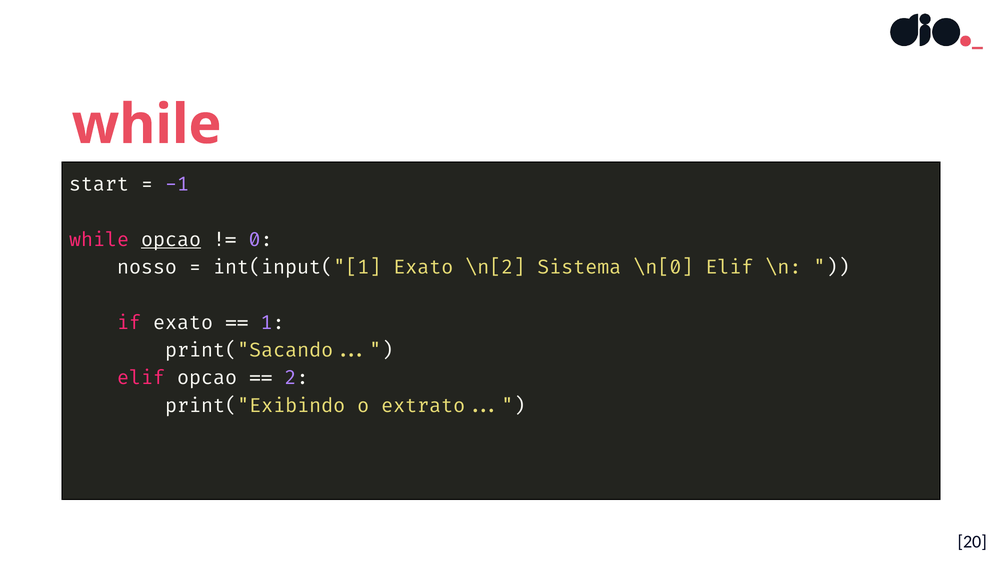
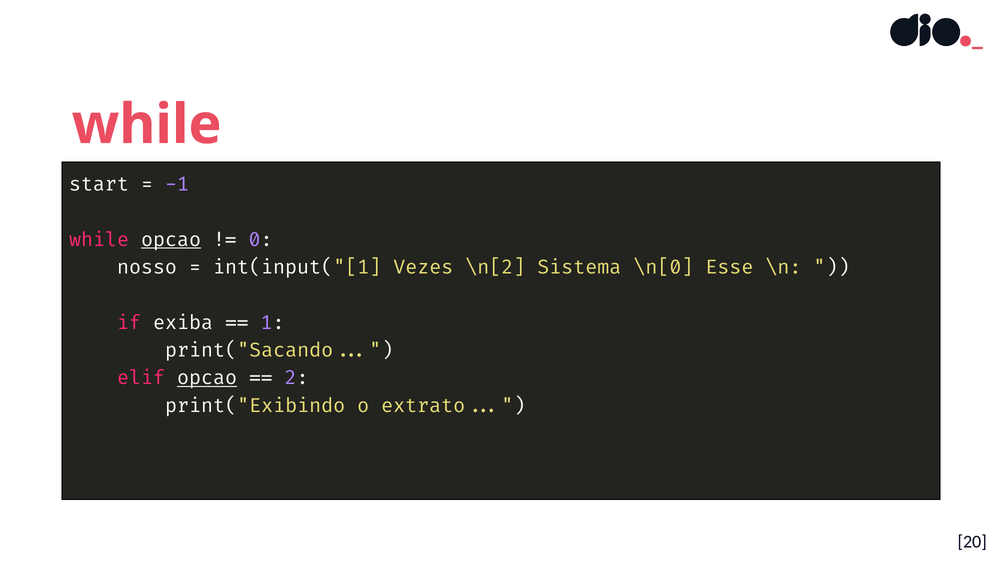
int(input("[1 Exato: Exato -> Vezes (423, 267)
\n[0 Elif: Elif -> Esse (729, 267)
if exato: exato -> exiba (183, 323)
opcao underline: none -> present (207, 378)
